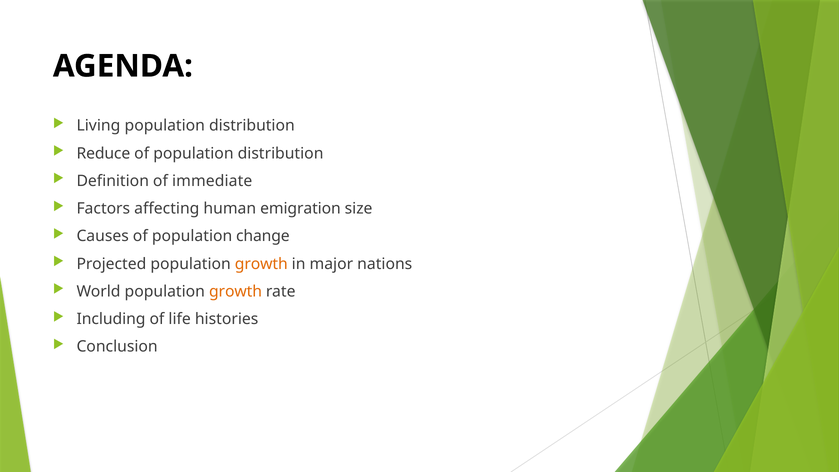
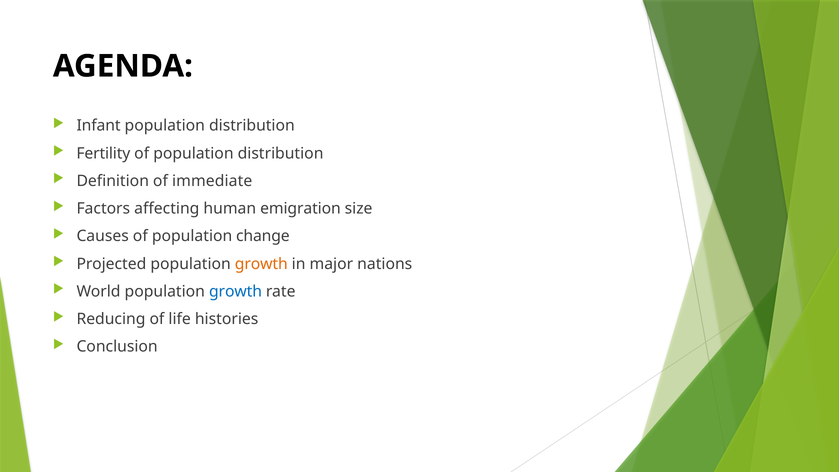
Living: Living -> Infant (99, 126)
Reduce: Reduce -> Fertility (103, 153)
growth colour: orange -> blue (236, 291)
Including: Including -> Reducing (111, 319)
